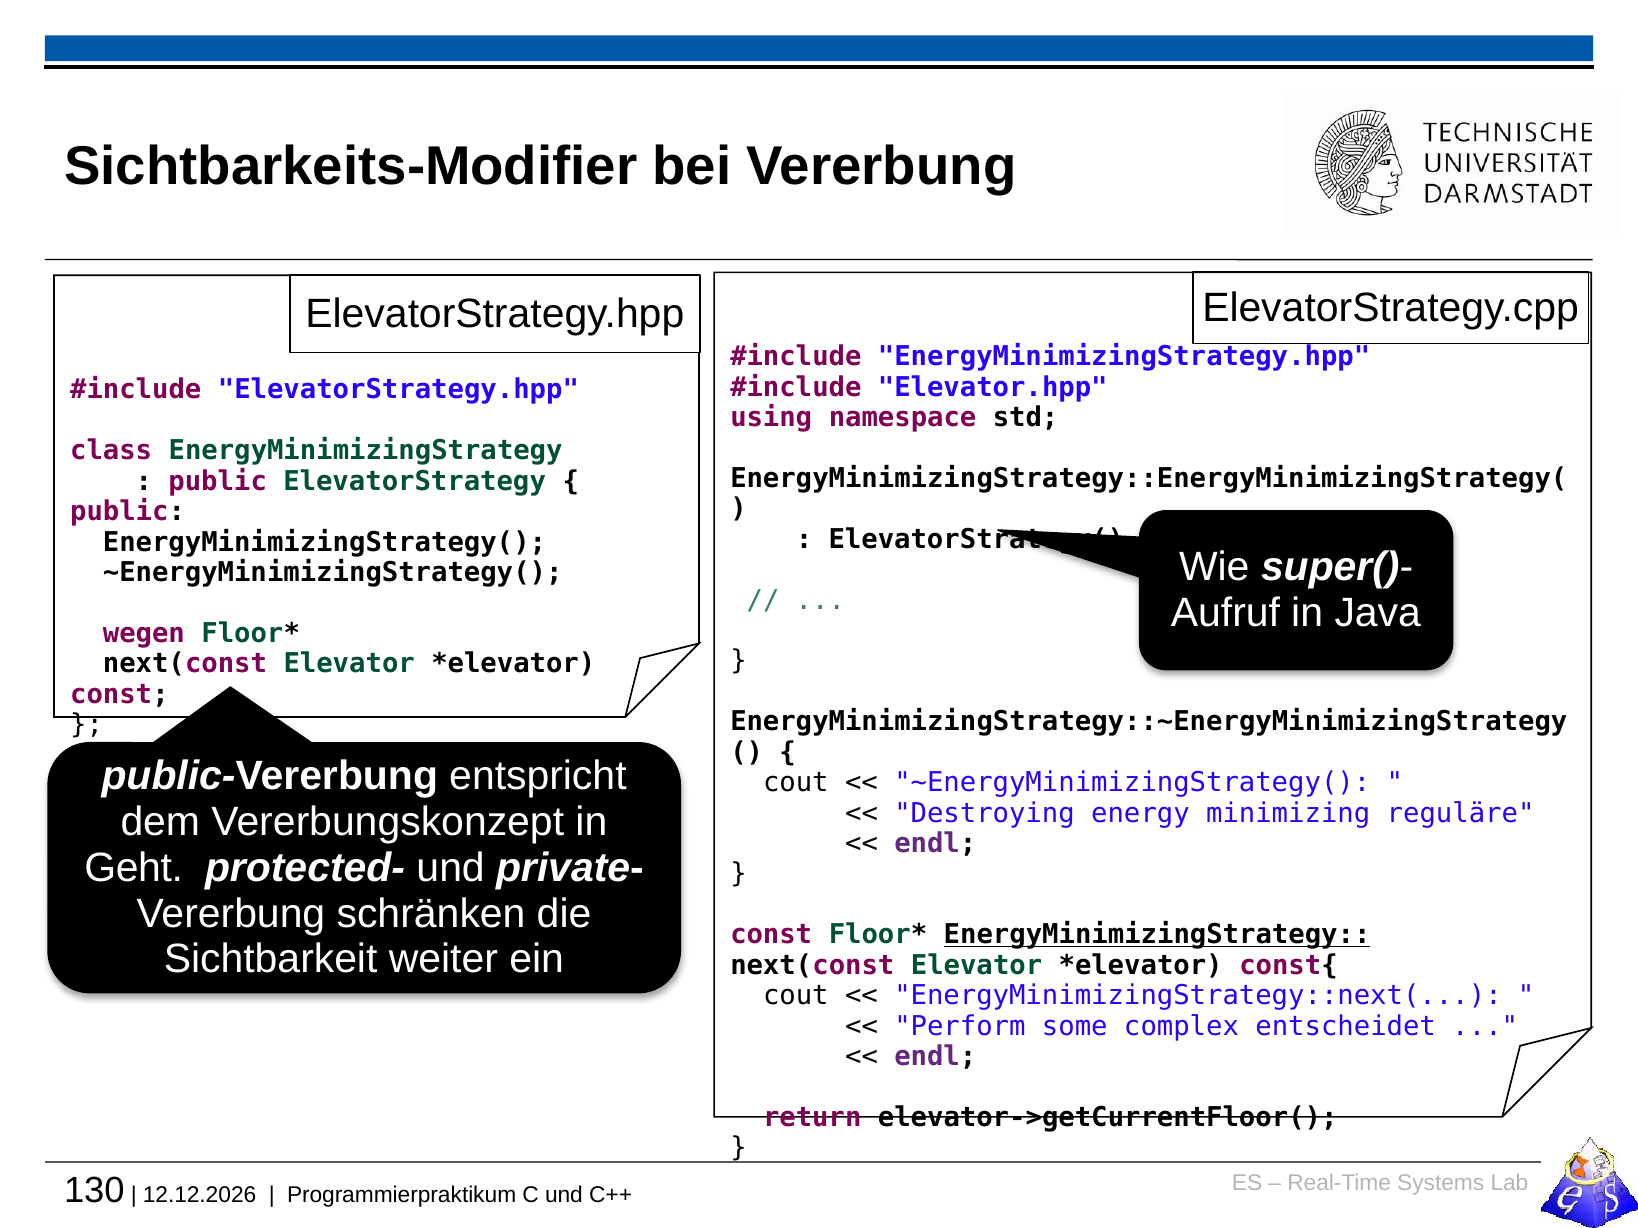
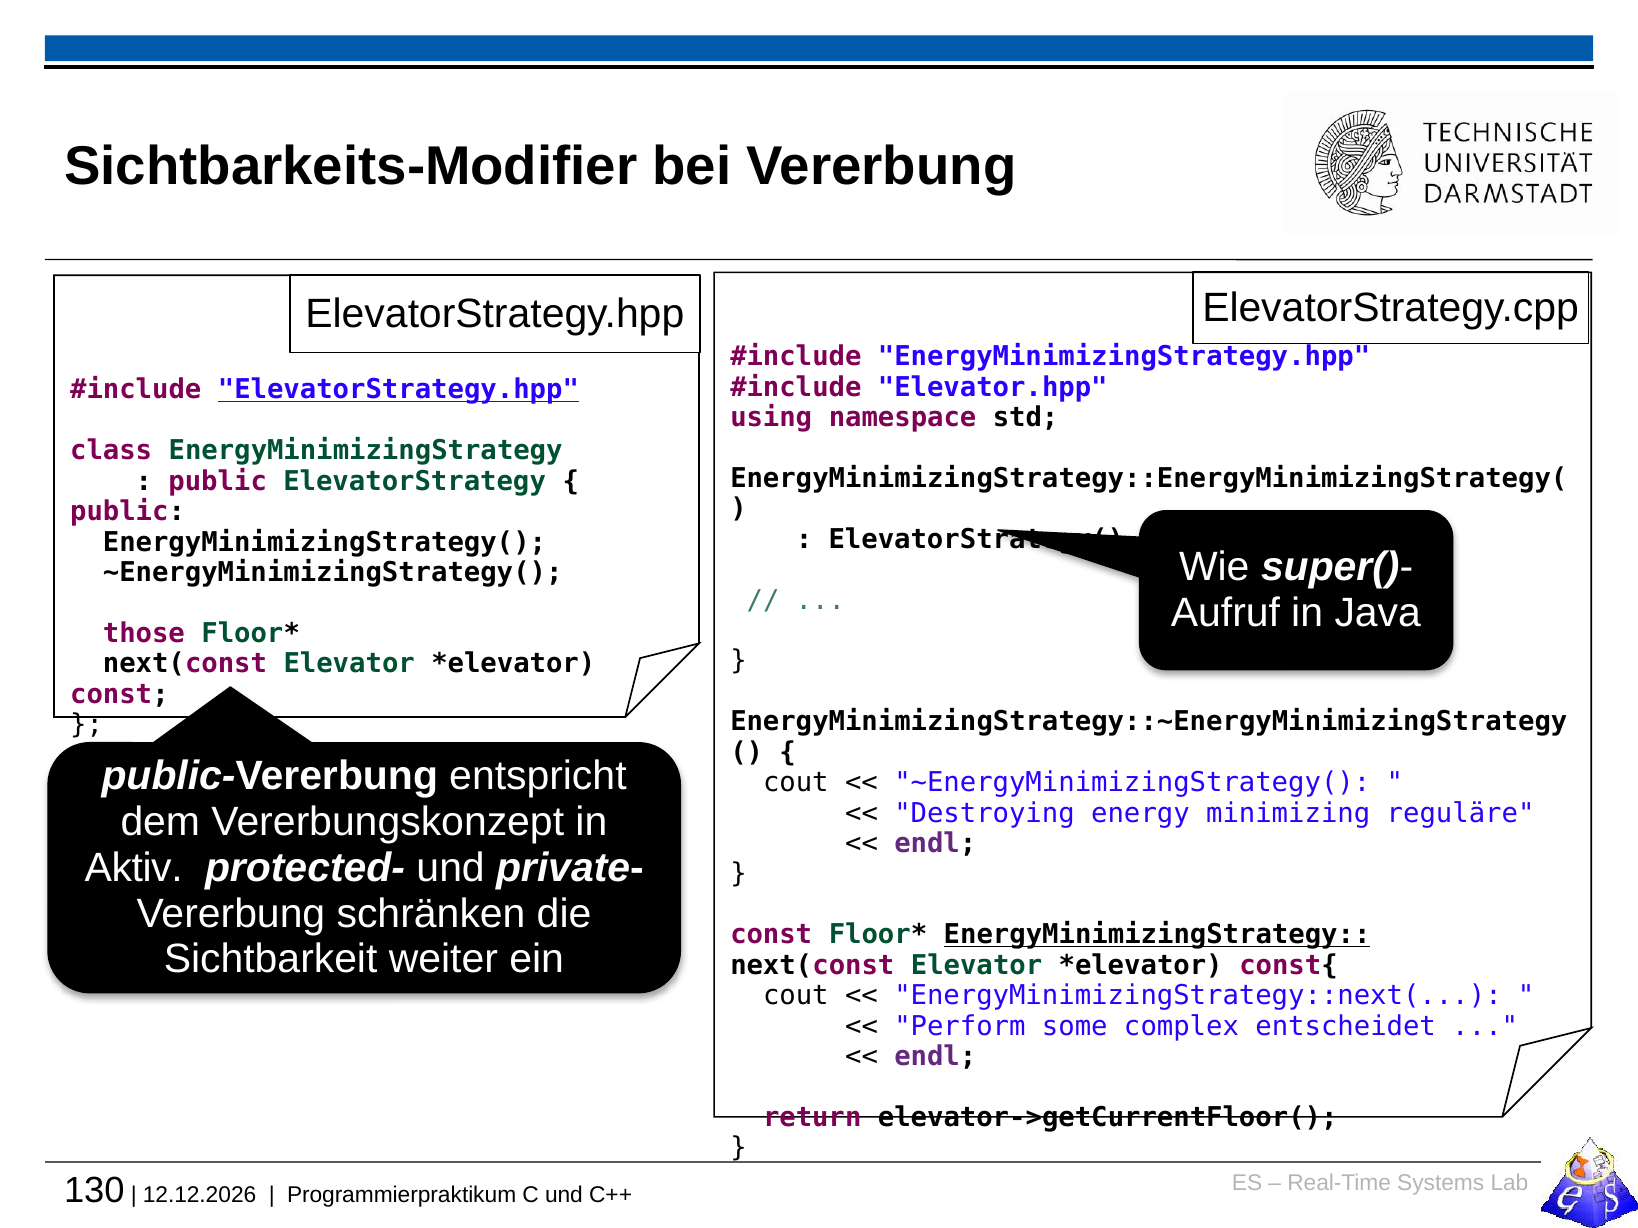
ElevatorStrategy.hpp underline: none -> present (398, 390)
wegen: wegen -> those (144, 634)
Geht: Geht -> Aktiv (134, 868)
